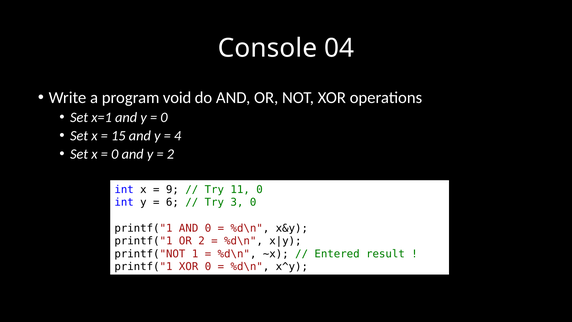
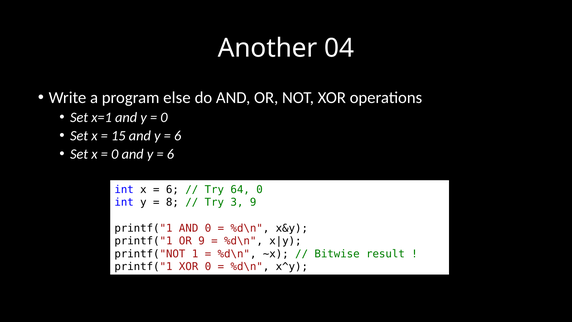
Console: Console -> Another (268, 48)
void: void -> else (177, 97)
4: 4 -> 6 (178, 136)
2: 2 -> 6 (170, 154)
9: 9 -> 6 (172, 189)
11: 11 -> 64 (240, 189)
6: 6 -> 8 (172, 202)
3 0: 0 -> 9 (253, 202)
OR 2: 2 -> 9 (201, 241)
Entered: Entered -> Bitwise (337, 254)
